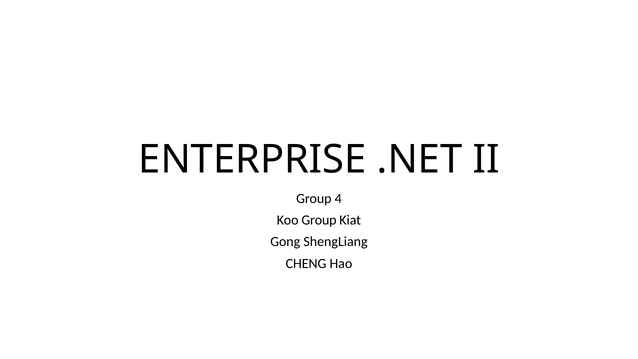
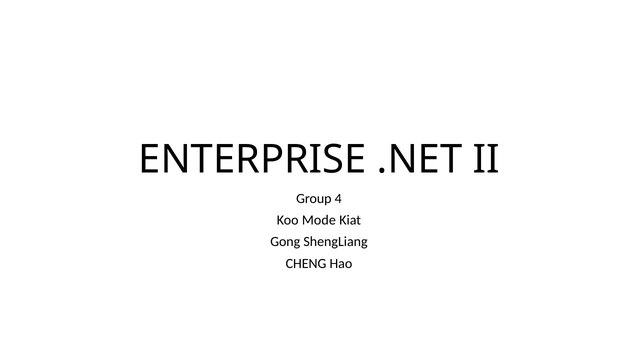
Koo Group: Group -> Mode (319, 220)
